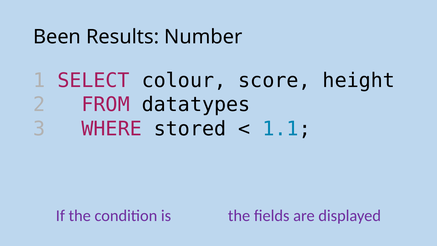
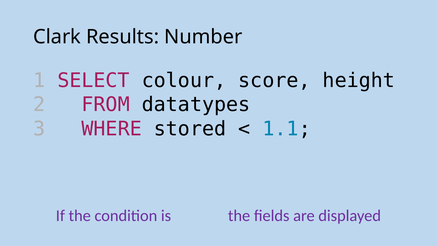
Been: Been -> Clark (57, 37)
